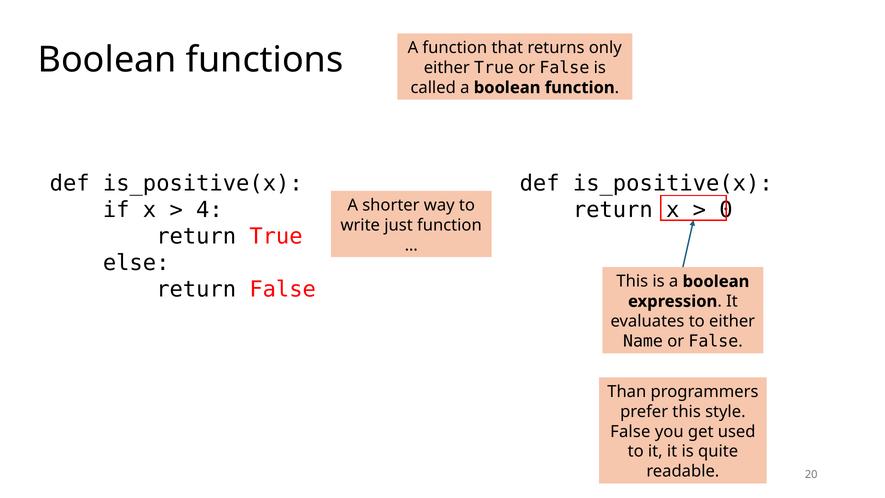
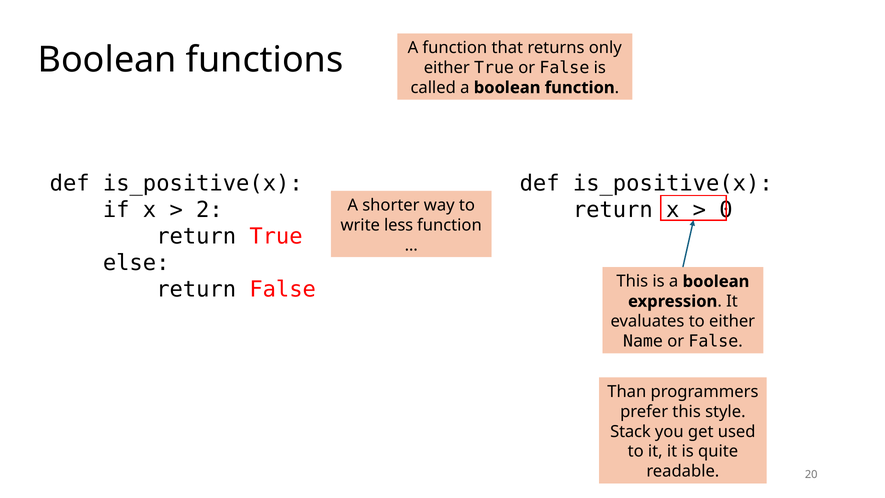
4: 4 -> 2 (209, 210)
just: just -> less (399, 225)
False: False -> Stack (630, 431)
